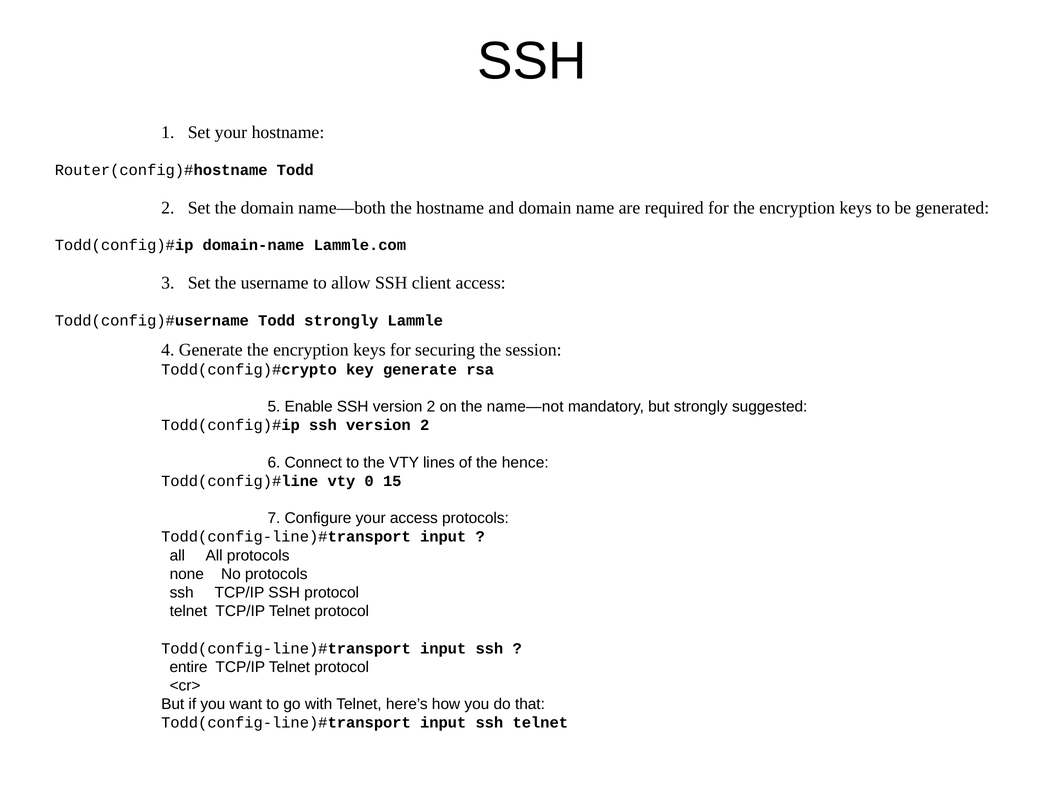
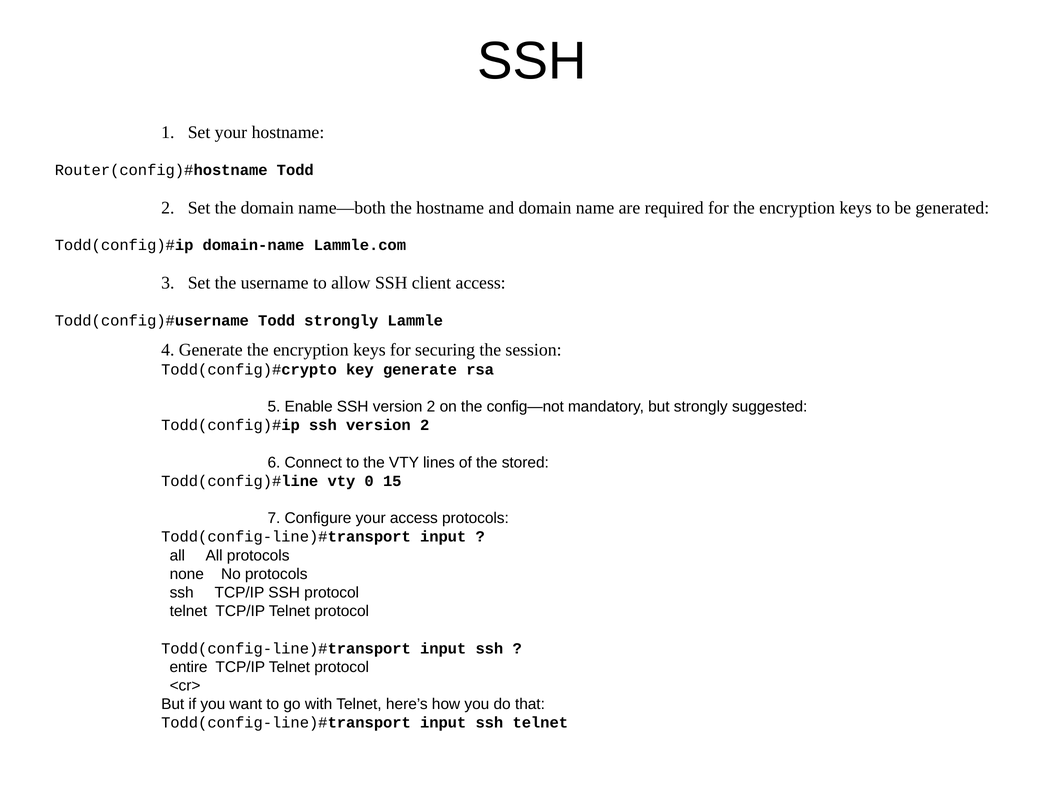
name—not: name—not -> config—not (525, 407)
hence: hence -> stored (525, 462)
